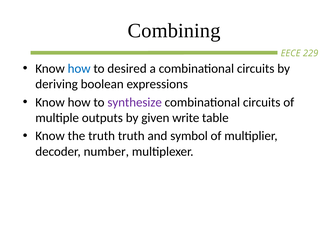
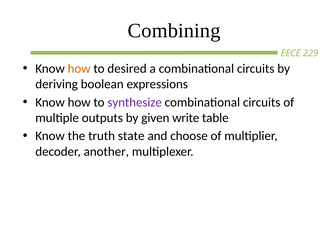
how colour: blue -> orange (79, 69)
truth truth: truth -> state (131, 136)
symbol: symbol -> choose (189, 136)
number: number -> another (106, 152)
